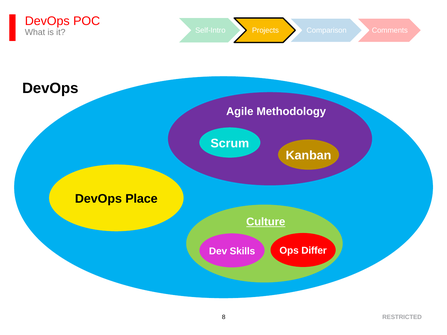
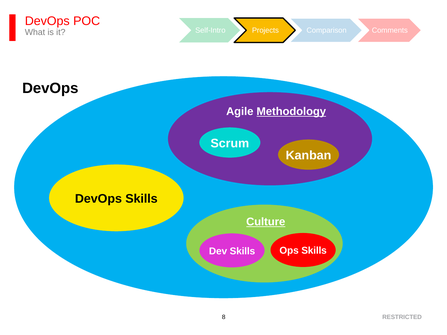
Methodology underline: none -> present (291, 111)
DevOps Place: Place -> Skills (141, 199)
Ops Differ: Differ -> Skills (314, 251)
